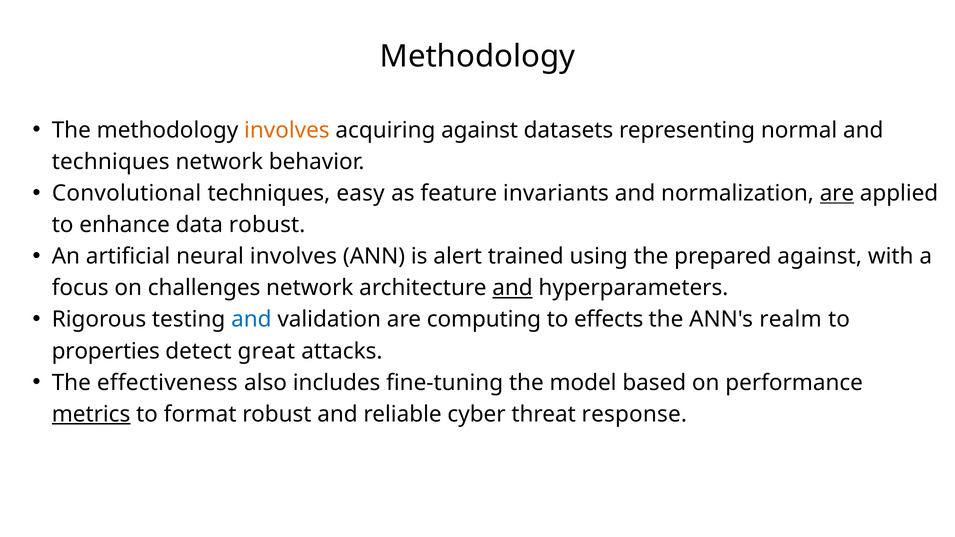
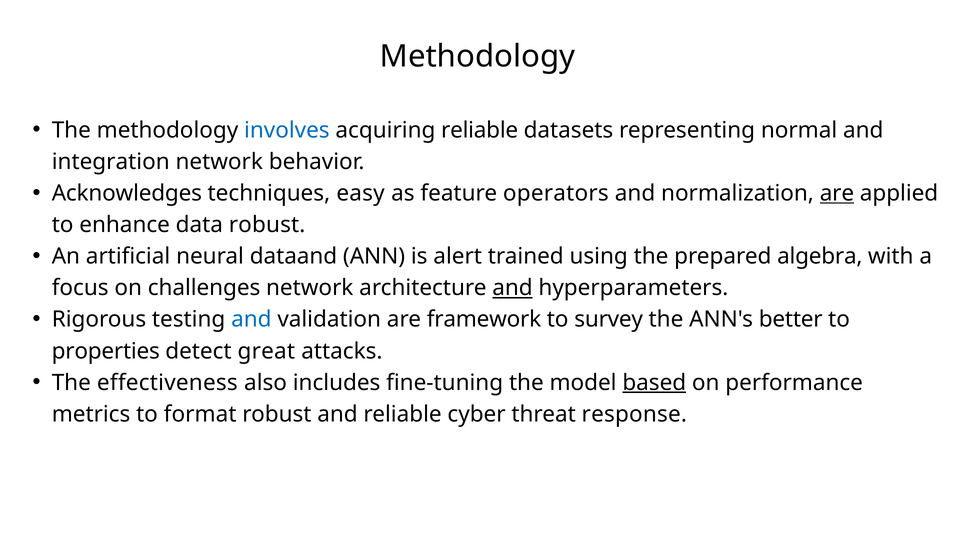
involves colour: orange -> blue (287, 130)
acquiring against: against -> reliable (480, 130)
techniques: techniques -> integration (111, 162)
Convolutional: Convolutional -> Acknowledges (127, 193)
invariants: invariants -> operators (556, 193)
neural involves: involves -> dataand (293, 257)
prepared against: against -> algebra (820, 257)
computing: computing -> framework (484, 320)
effects: effects -> survey (609, 320)
realm: realm -> better (791, 320)
based underline: none -> present (654, 383)
metrics underline: present -> none (91, 414)
